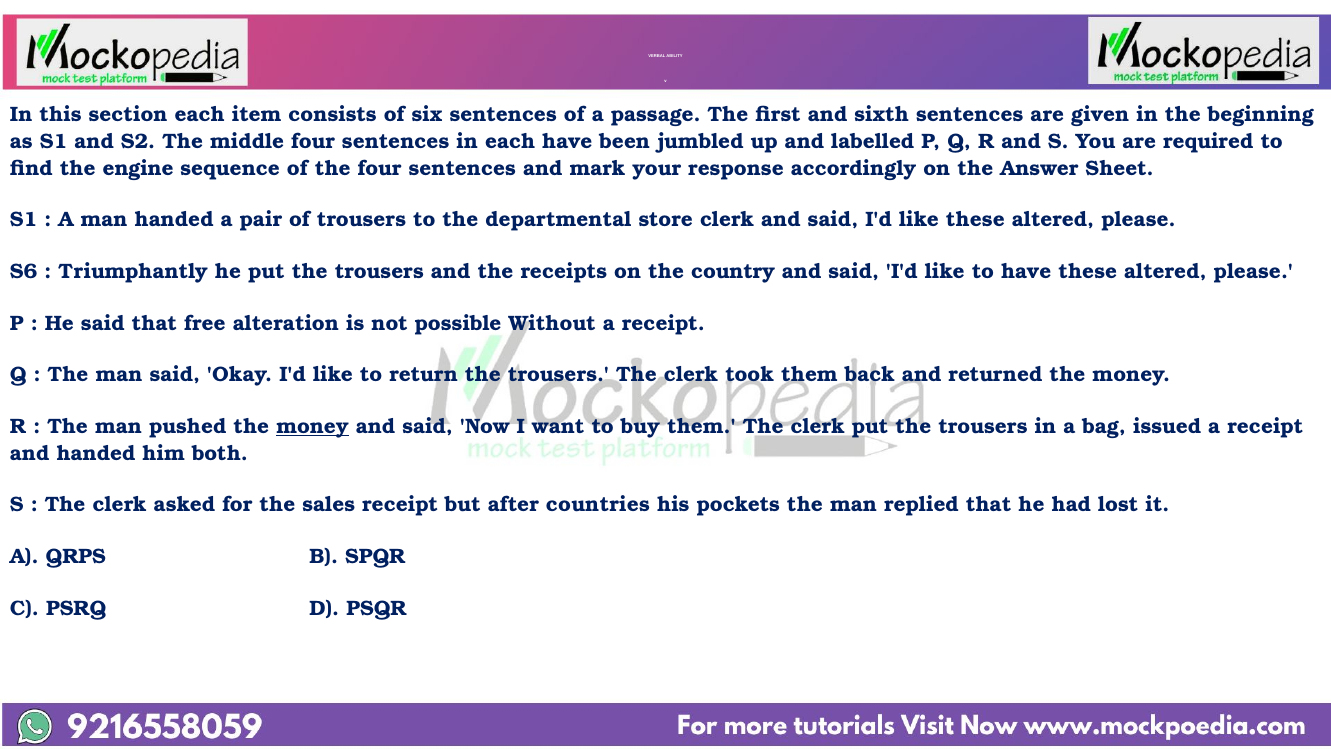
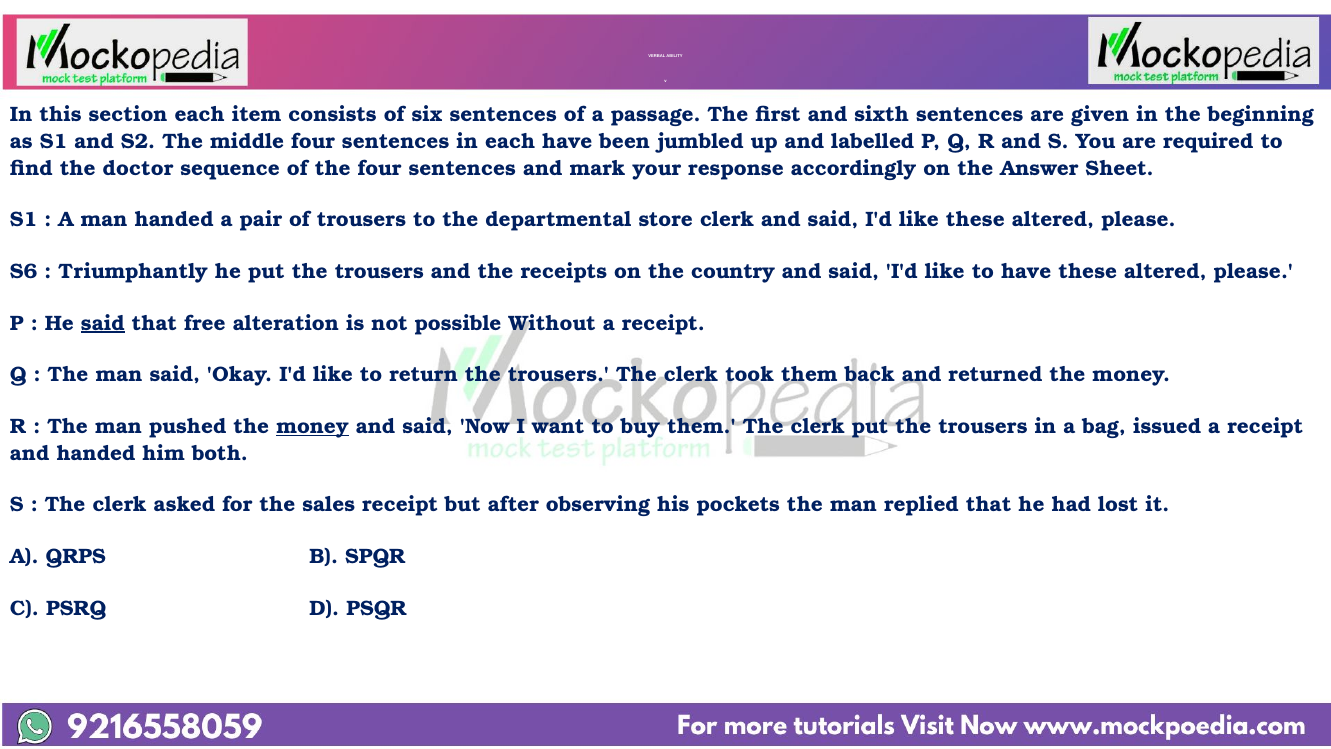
engine: engine -> doctor (138, 168)
said underline: none -> present (103, 323)
countries: countries -> observing (598, 505)
